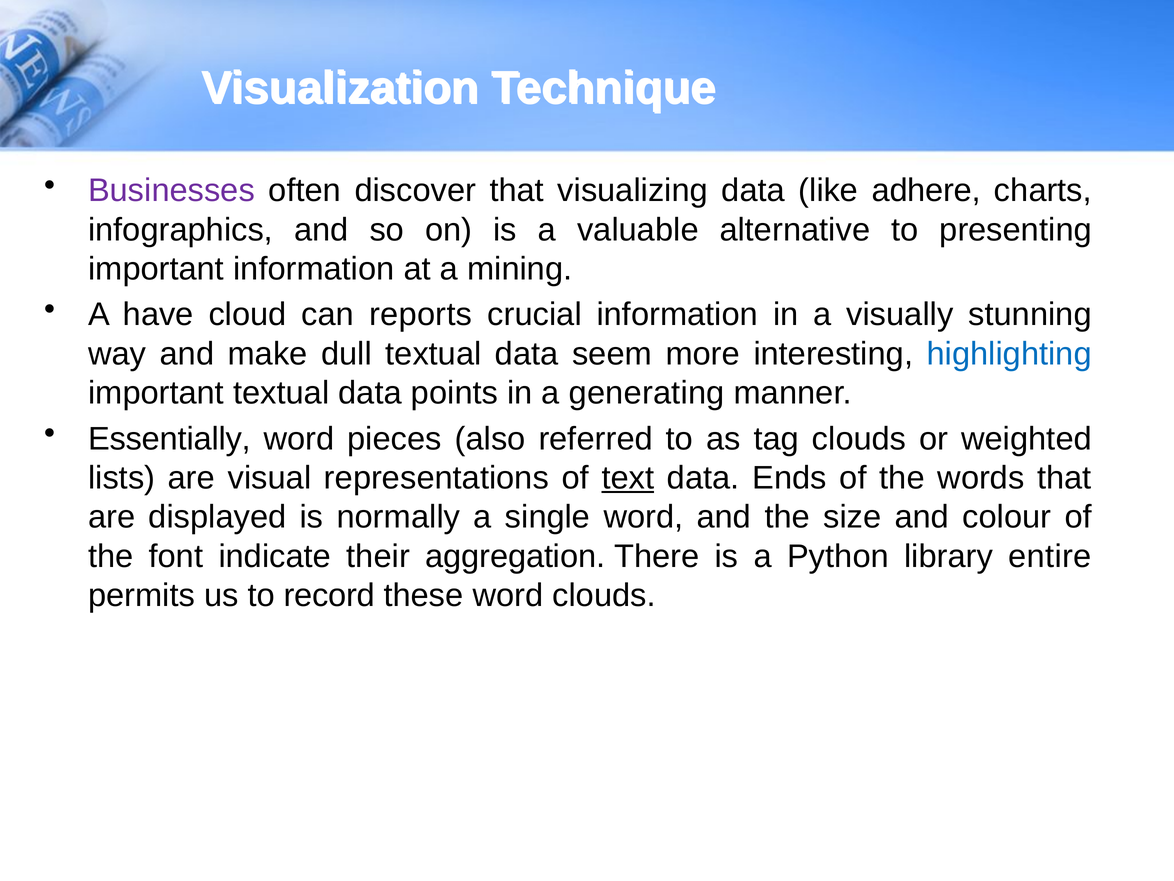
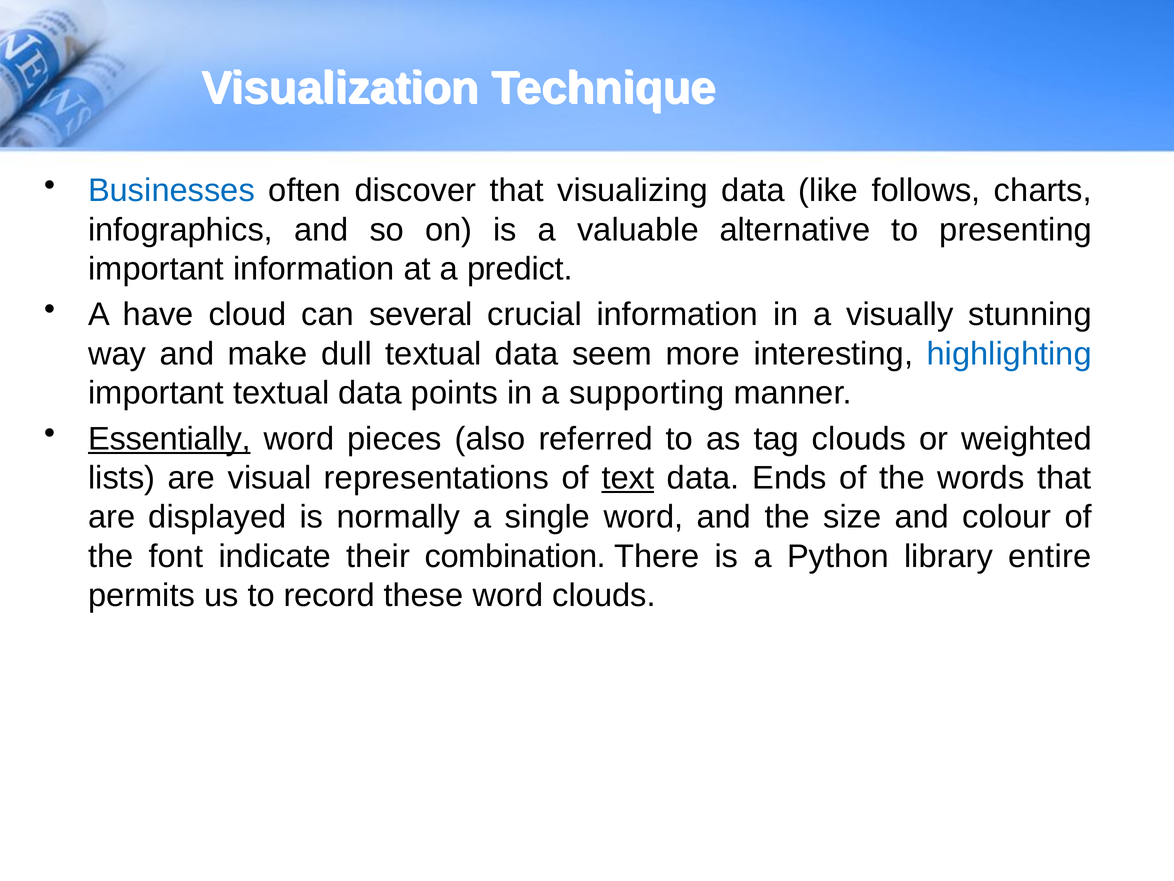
Businesses colour: purple -> blue (172, 191)
adhere: adhere -> follows (926, 191)
mining: mining -> predict (520, 269)
reports: reports -> several (421, 315)
generating: generating -> supporting (647, 393)
Essentially underline: none -> present (169, 438)
aggregation: aggregation -> combination (515, 556)
